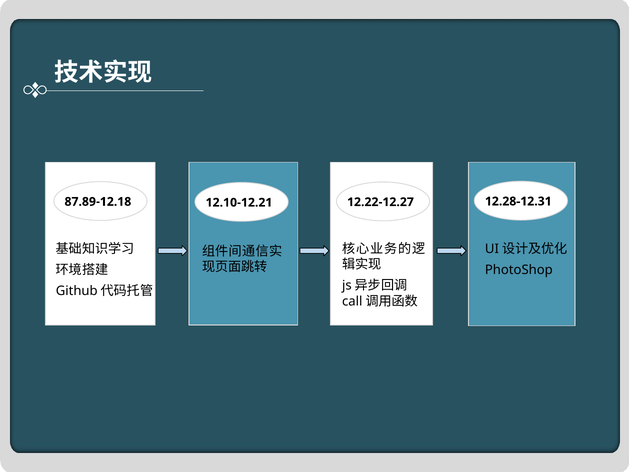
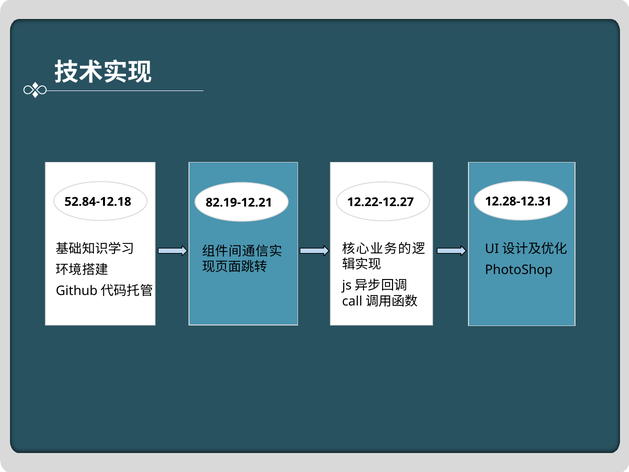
87.89-12.18: 87.89-12.18 -> 52.84-12.18 (98, 202)
12.10-12.21: 12.10-12.21 -> 82.19-12.21 (239, 202)
